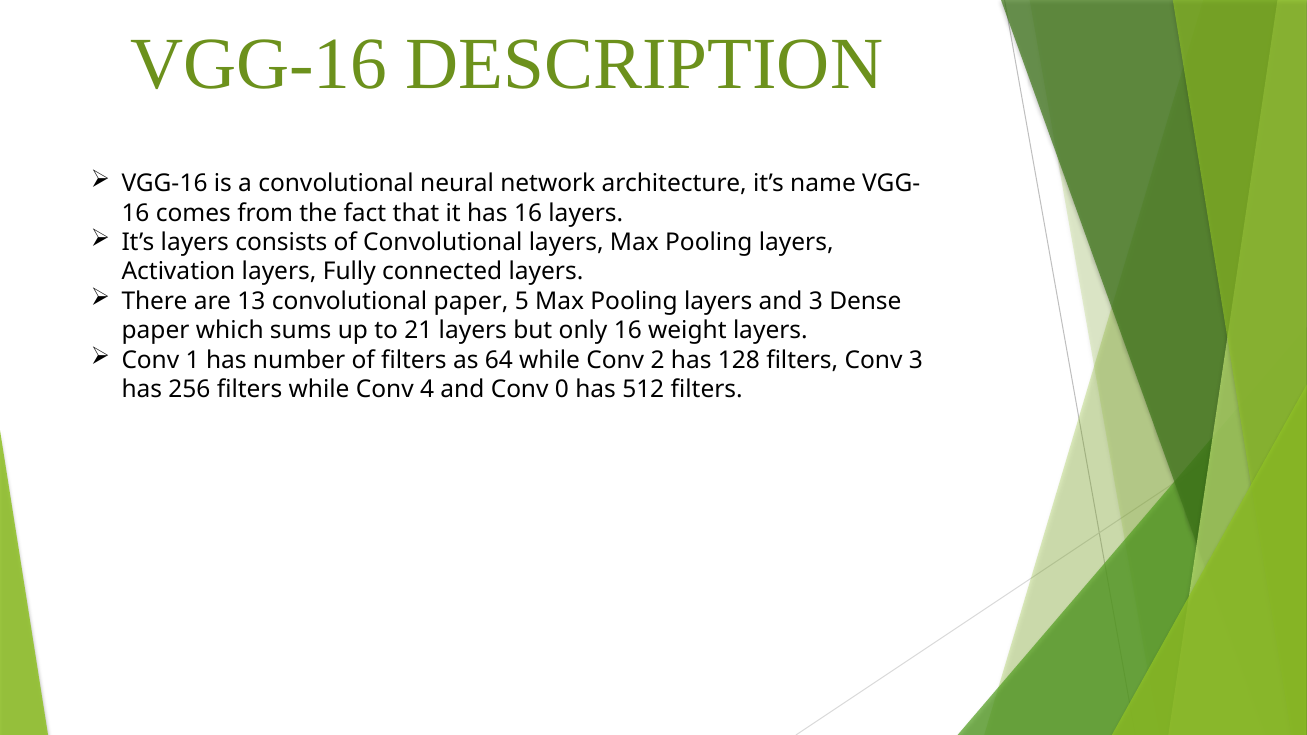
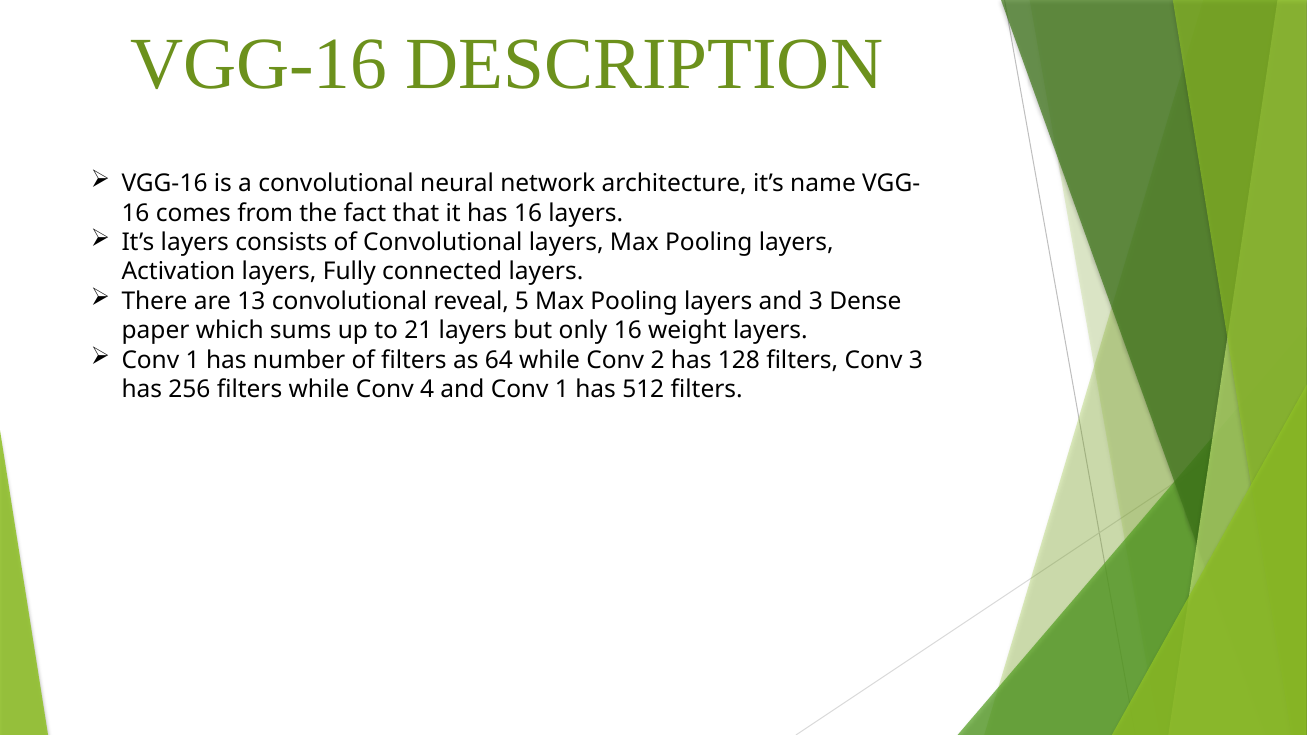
convolutional paper: paper -> reveal (471, 301)
and Conv 0: 0 -> 1 (562, 390)
